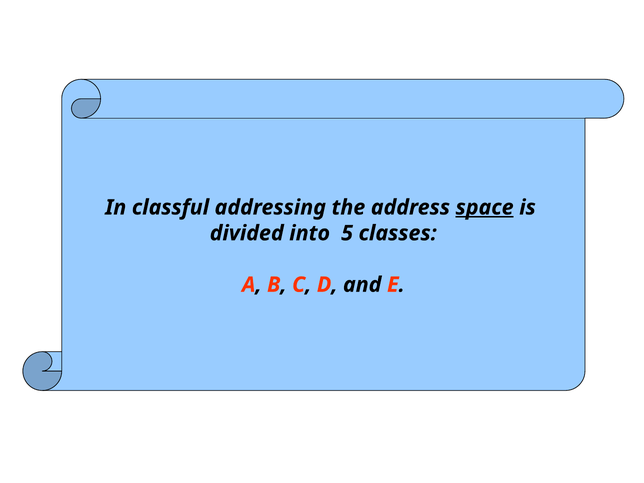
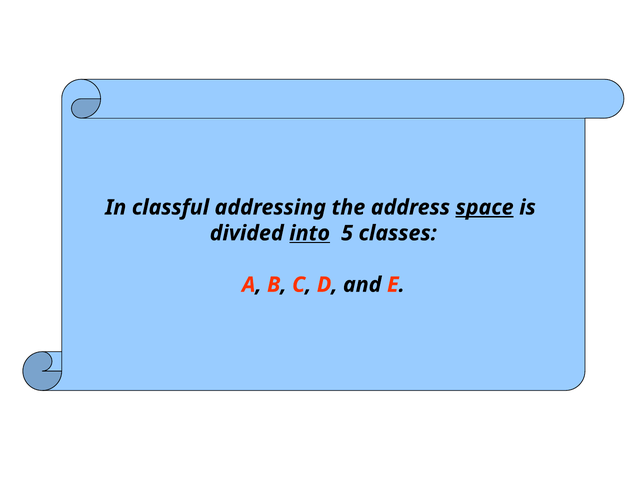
into underline: none -> present (310, 233)
